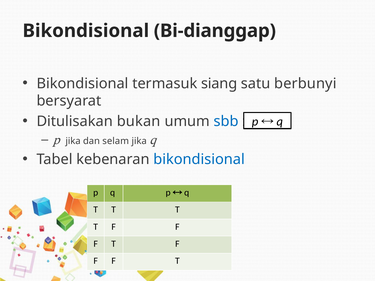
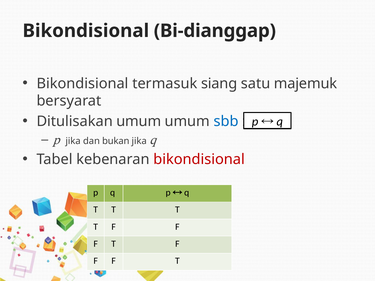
berbunyi: berbunyi -> majemuk (306, 84)
Ditulisakan bukan: bukan -> umum (139, 121)
selam: selam -> bukan (116, 141)
bikondisional colour: blue -> red (199, 159)
